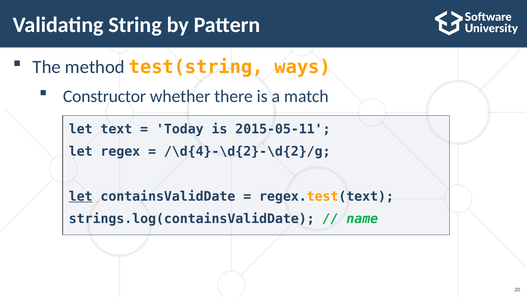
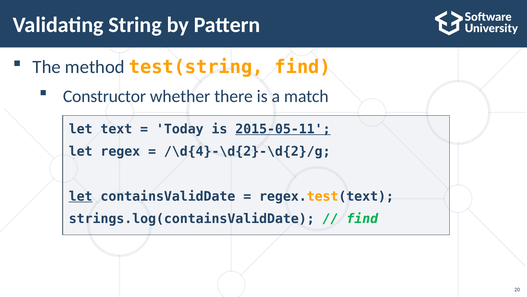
test(string ways: ways -> find (303, 67)
2015-05-11 underline: none -> present (283, 129)
name: name -> find (362, 218)
